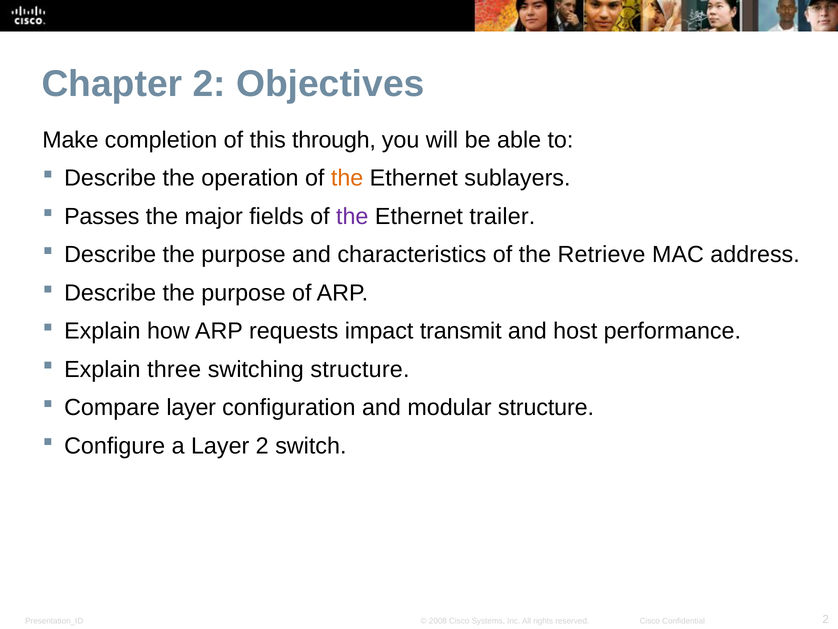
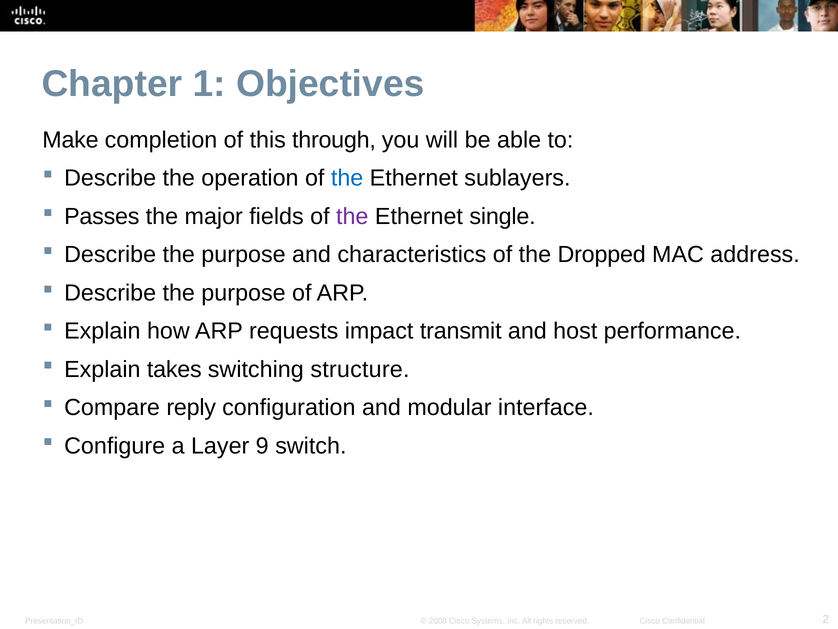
Chapter 2: 2 -> 1 (209, 84)
the colour: orange -> blue (347, 178)
trailer: trailer -> single (503, 216)
Retrieve: Retrieve -> Dropped (602, 255)
three: three -> takes (174, 369)
Compare layer: layer -> reply (191, 407)
modular structure: structure -> interface (546, 407)
Layer 2: 2 -> 9 (262, 446)
